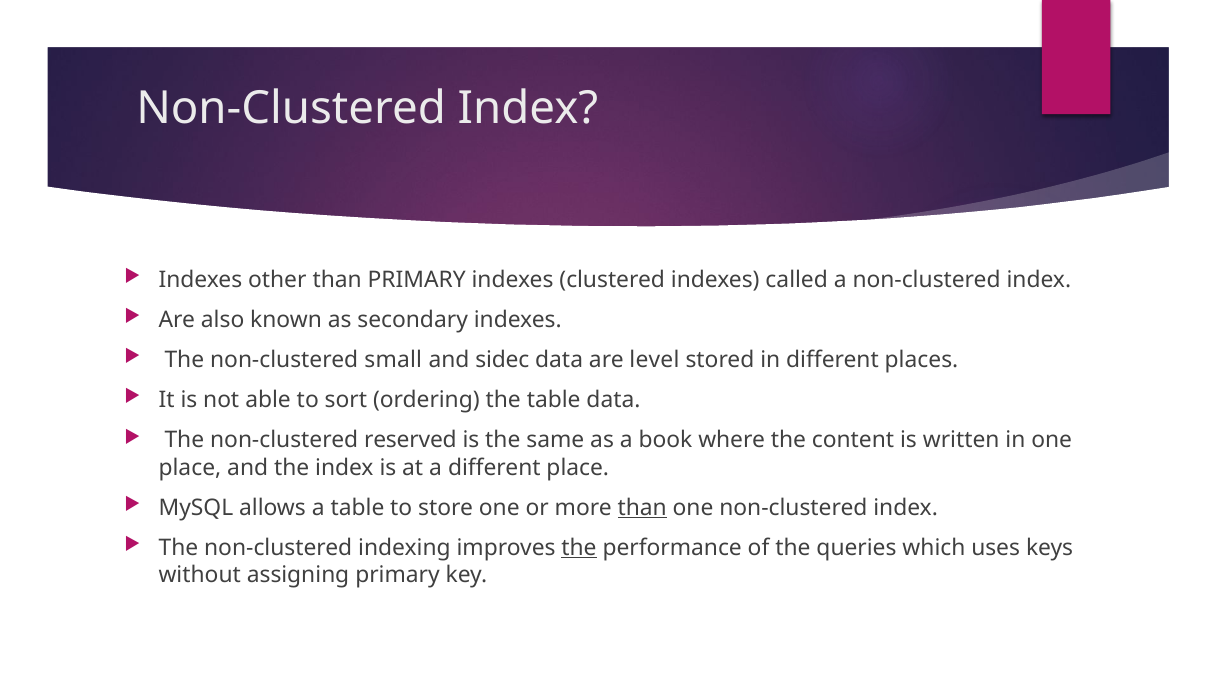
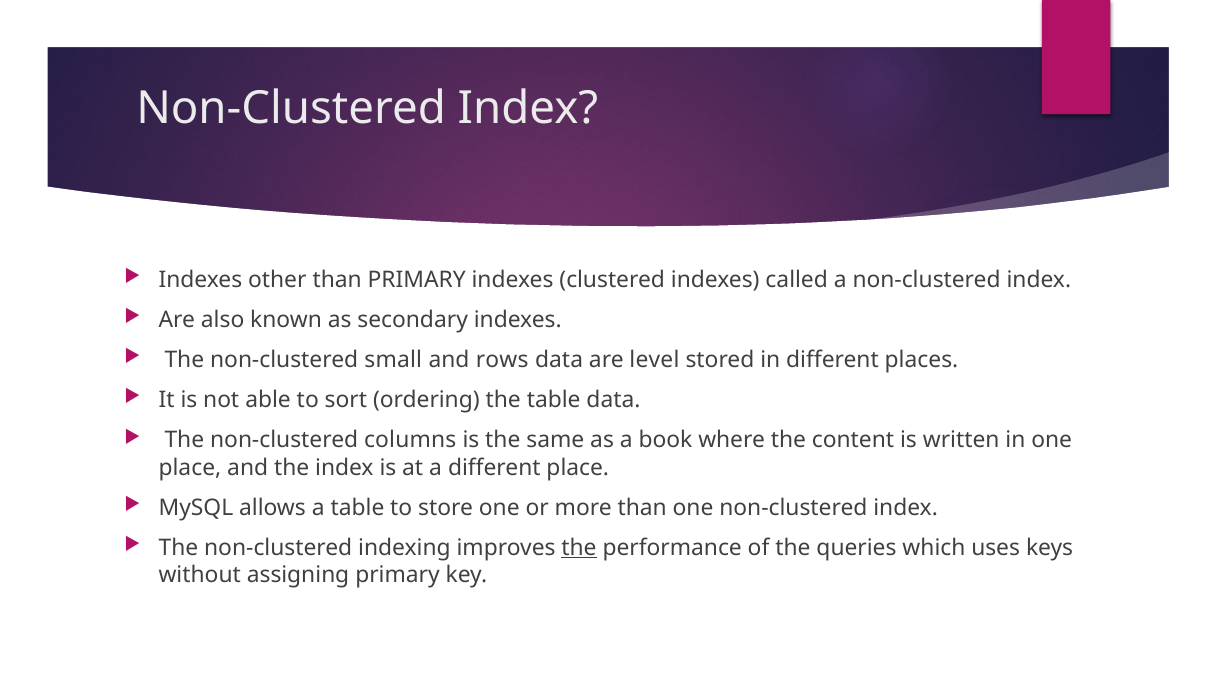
sidec: sidec -> rows (502, 360)
reserved: reserved -> columns (410, 440)
than underline: present -> none (642, 507)
